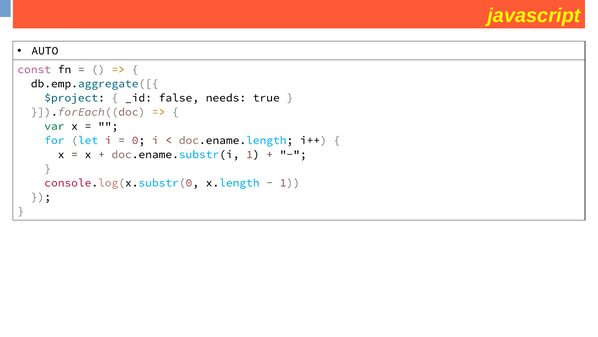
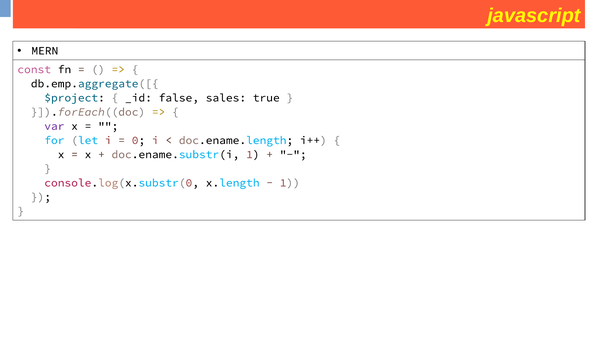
AUTO: AUTO -> MERN (45, 51)
needs: needs -> sales (226, 98)
var colour: green -> purple (54, 126)
